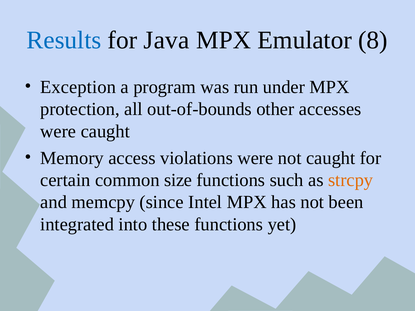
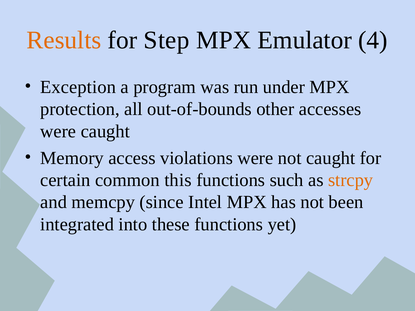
Results colour: blue -> orange (64, 40)
Java: Java -> Step (167, 40)
8: 8 -> 4 (373, 40)
size: size -> this (178, 180)
